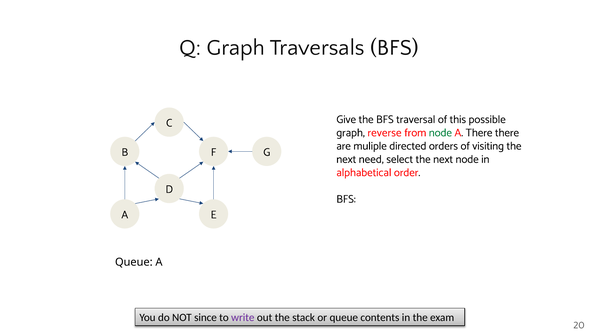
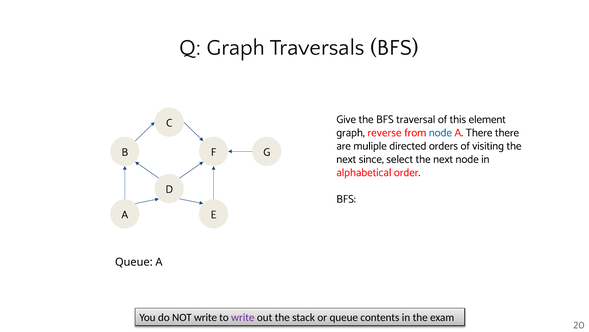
possible: possible -> element (487, 119)
node colour: green -> blue (440, 132)
need: need -> since (371, 159)
NOT since: since -> write (206, 317)
